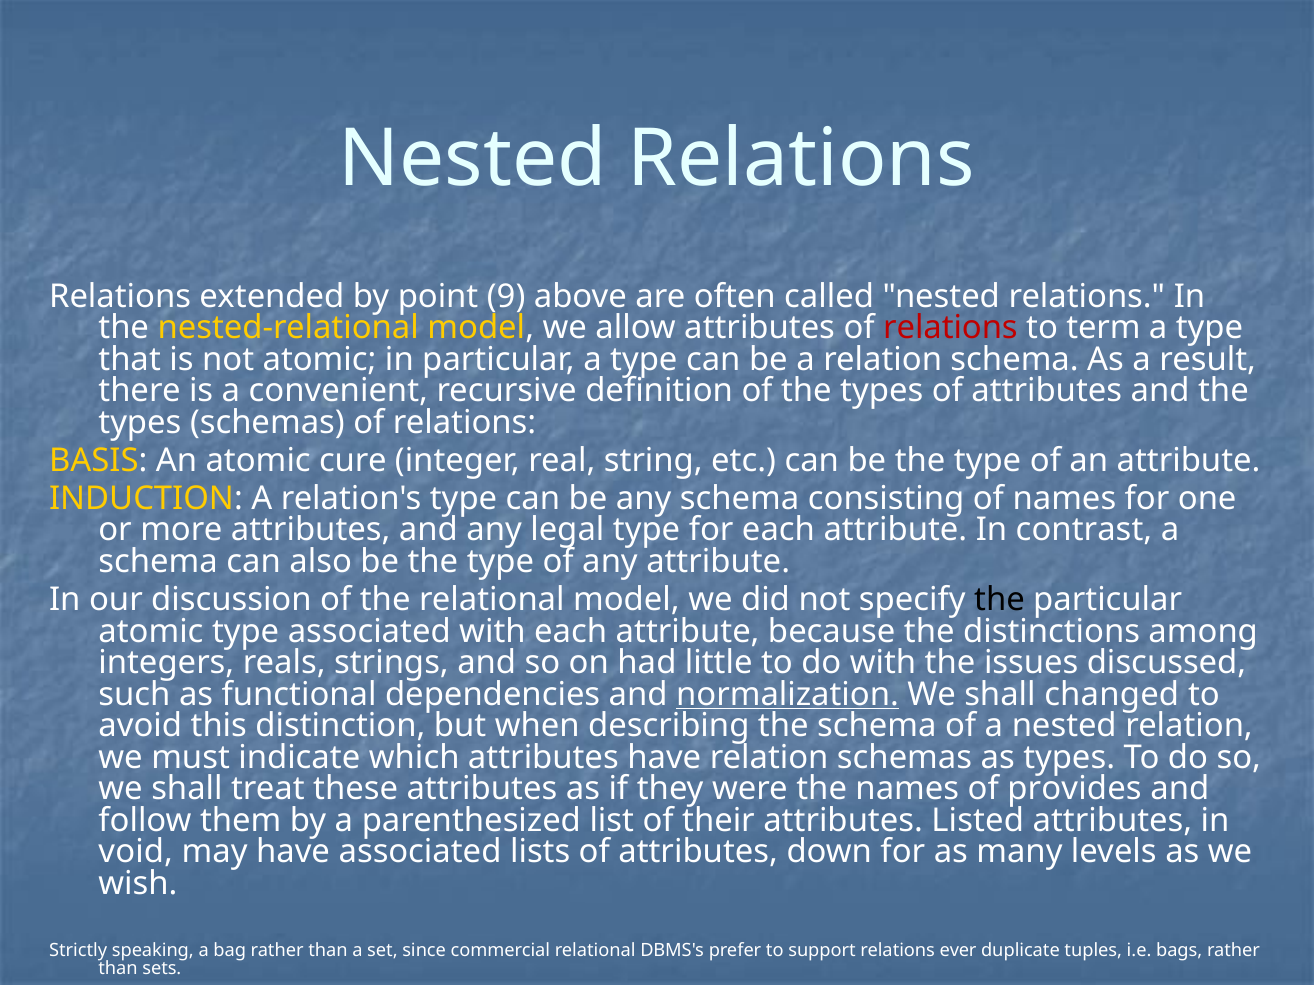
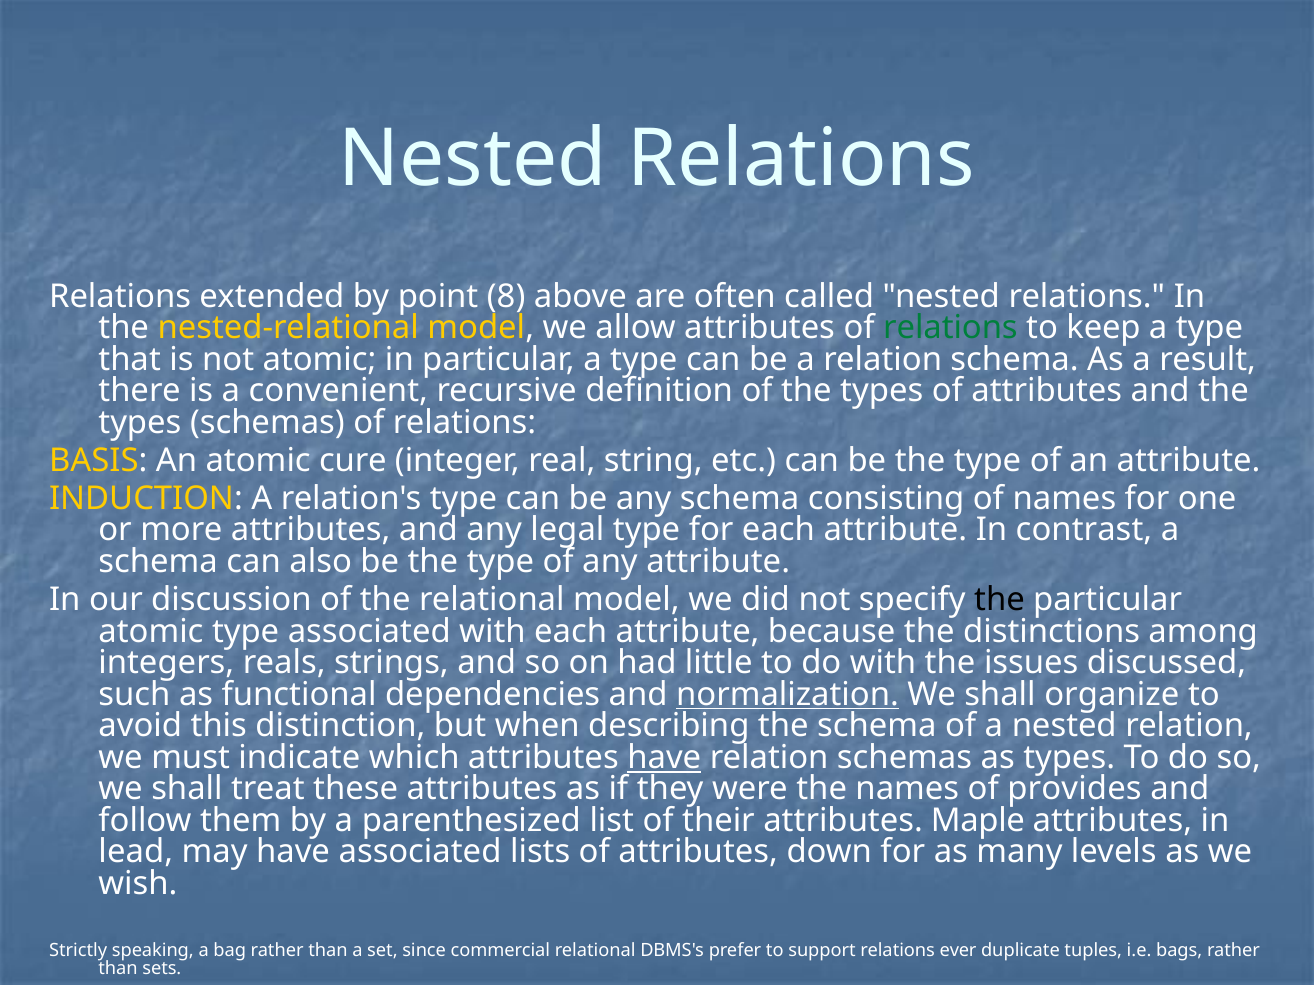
9: 9 -> 8 (506, 296)
relations colour: red -> green (950, 328)
term: term -> keep (1104, 328)
changed: changed -> organize (1112, 695)
have underline: none -> present (664, 758)
Listed: Listed -> Maple (978, 821)
void: void -> lead (136, 853)
